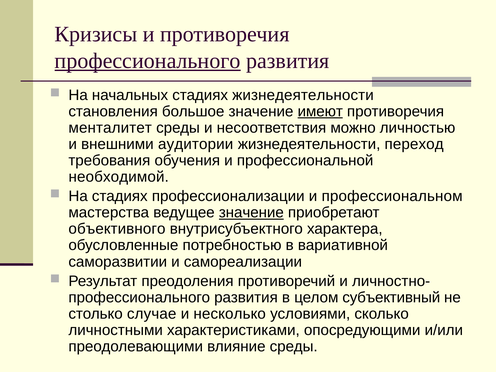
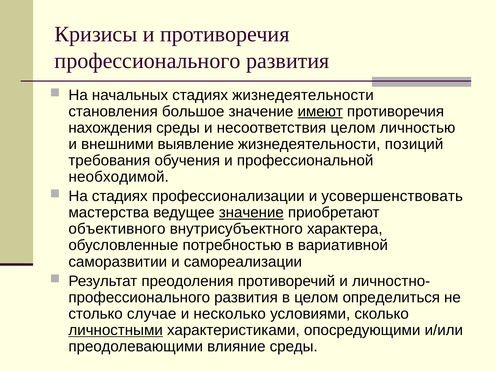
профессионального underline: present -> none (148, 61)
менталитет: менталитет -> нахождения (110, 128)
несоответствия можно: можно -> целом (353, 128)
аудитории: аудитории -> выявление (196, 144)
переход: переход -> позиций (414, 144)
профессиональном: профессиональном -> усовершенствовать (392, 196)
субъективный: субъективный -> определиться (391, 297)
личностными underline: none -> present (116, 330)
